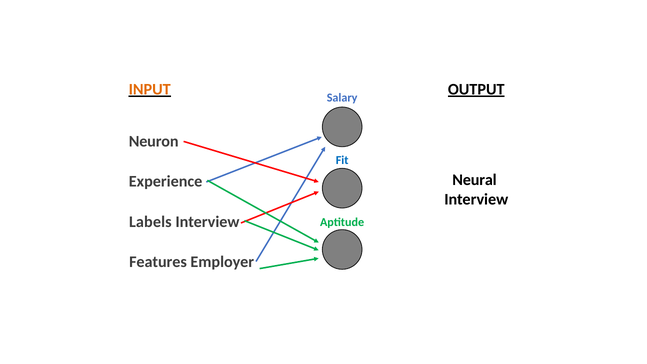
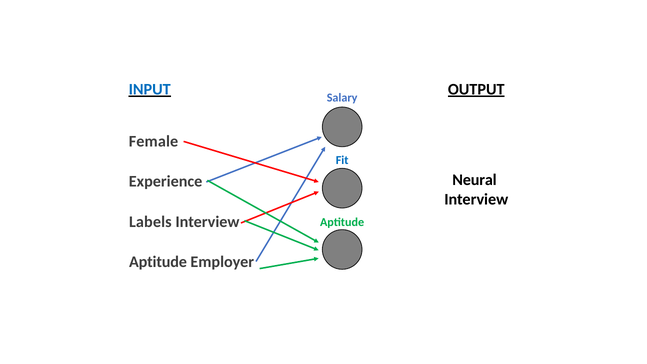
INPUT colour: orange -> blue (150, 89)
Neuron: Neuron -> Female (154, 141)
Features: Features -> Aptitude (158, 262)
